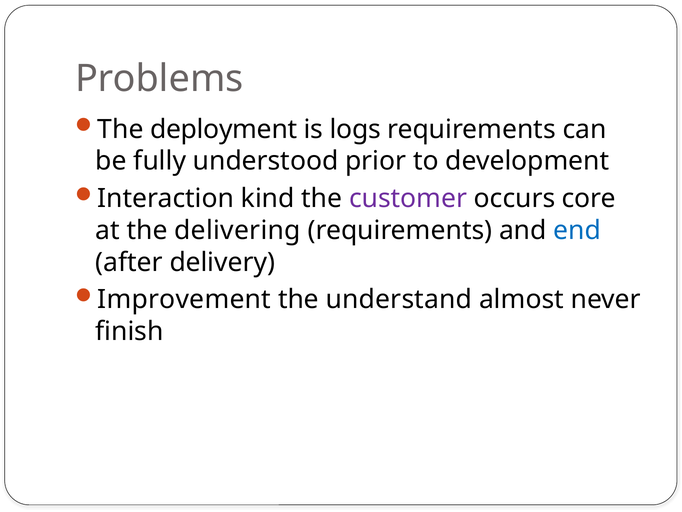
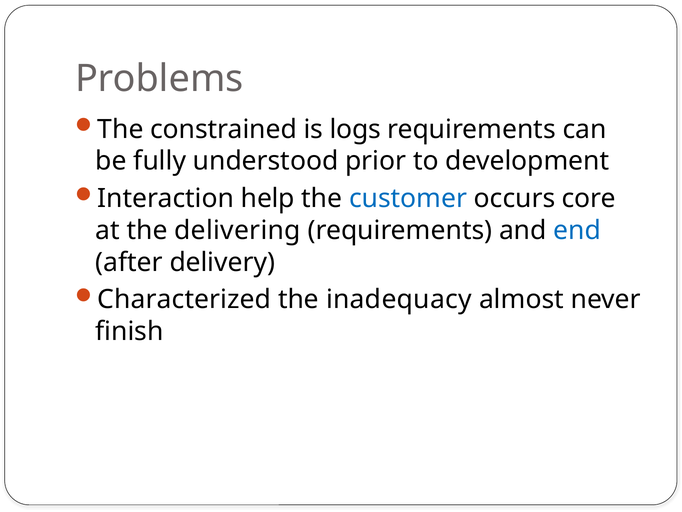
deployment: deployment -> constrained (224, 129)
kind: kind -> help (268, 198)
customer colour: purple -> blue (408, 198)
Improvement: Improvement -> Characterized (184, 299)
understand: understand -> inadequacy (399, 299)
